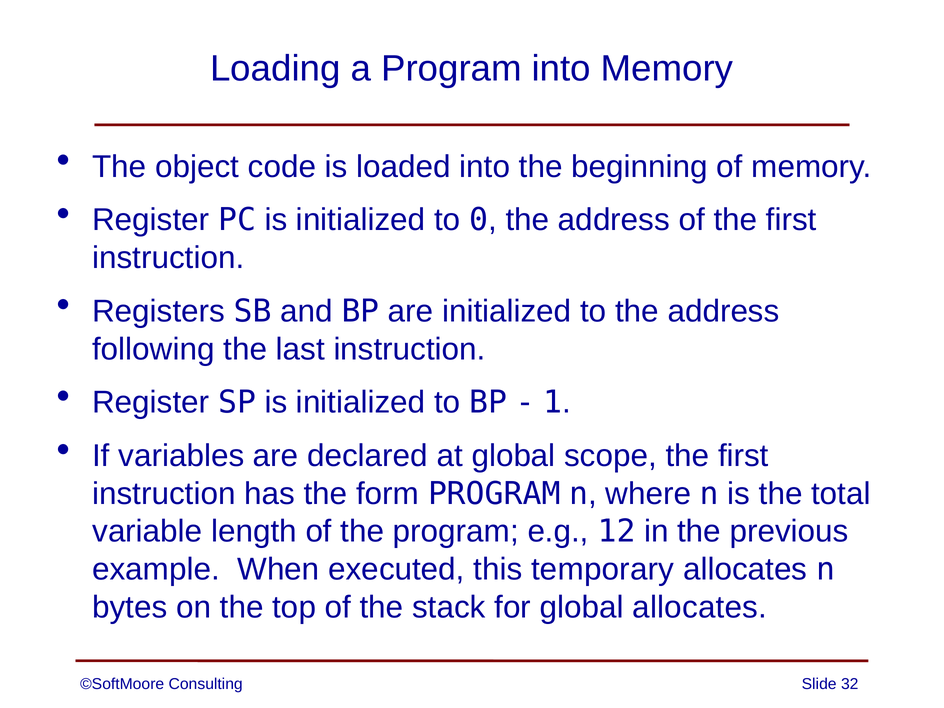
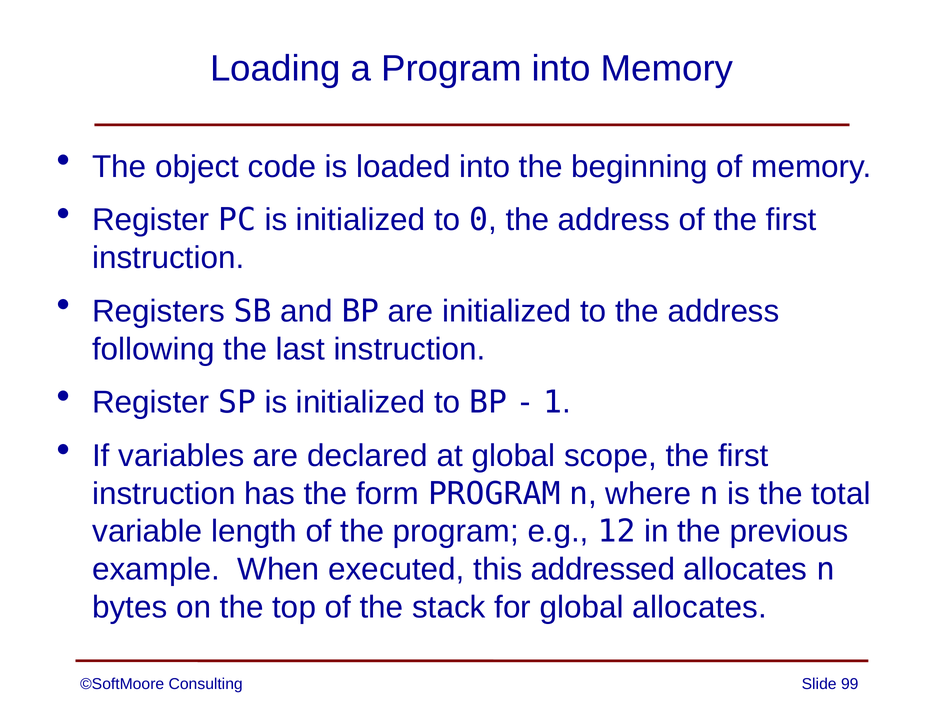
temporary: temporary -> addressed (603, 569)
32: 32 -> 99 (850, 684)
